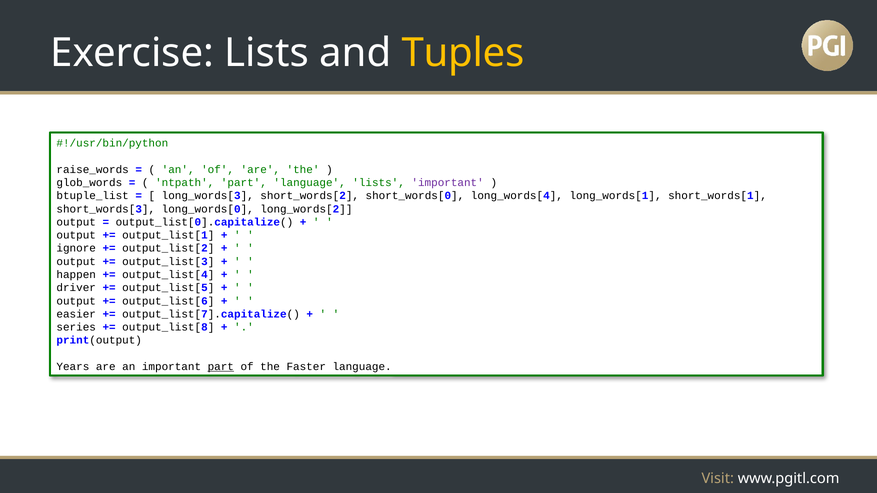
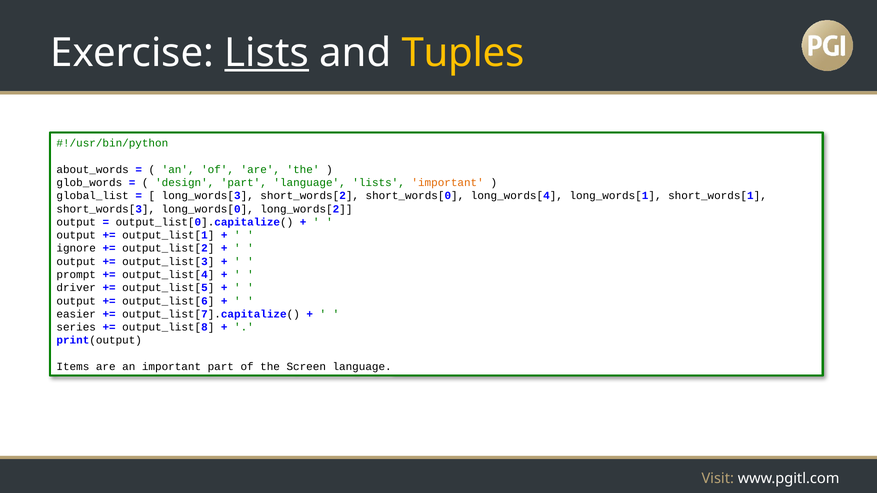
Lists underline: none -> present (267, 53)
raise_words: raise_words -> about_words (93, 170)
ntpath: ntpath -> design (185, 183)
important colour: purple -> orange (448, 183)
btuple_list: btuple_list -> global_list (93, 196)
happen: happen -> prompt (76, 275)
Years: Years -> Items (73, 367)
part underline: present -> none (221, 367)
Faster: Faster -> Screen (306, 367)
